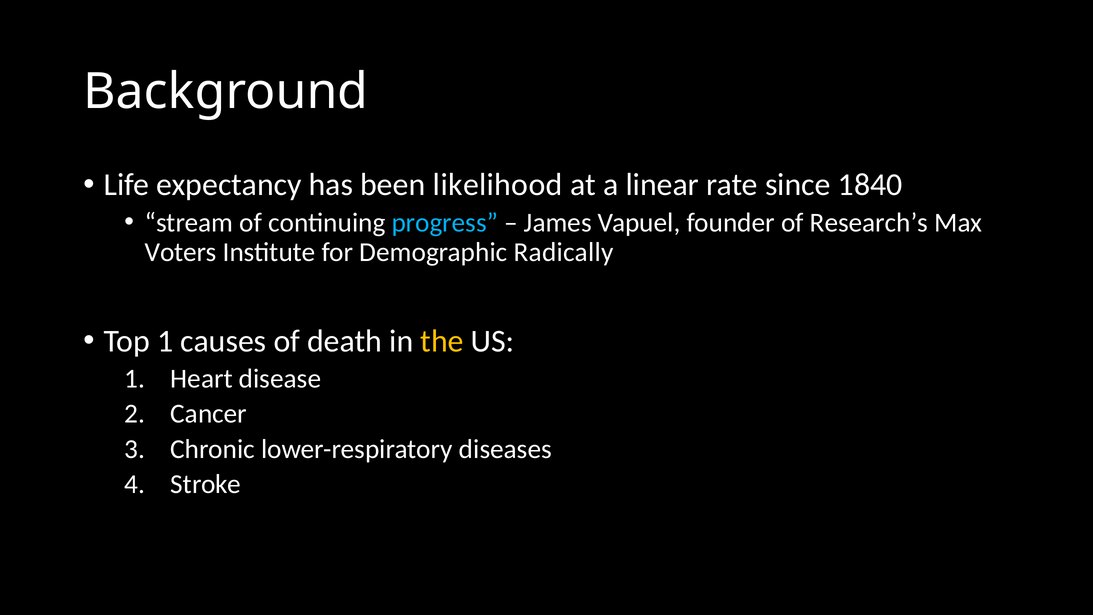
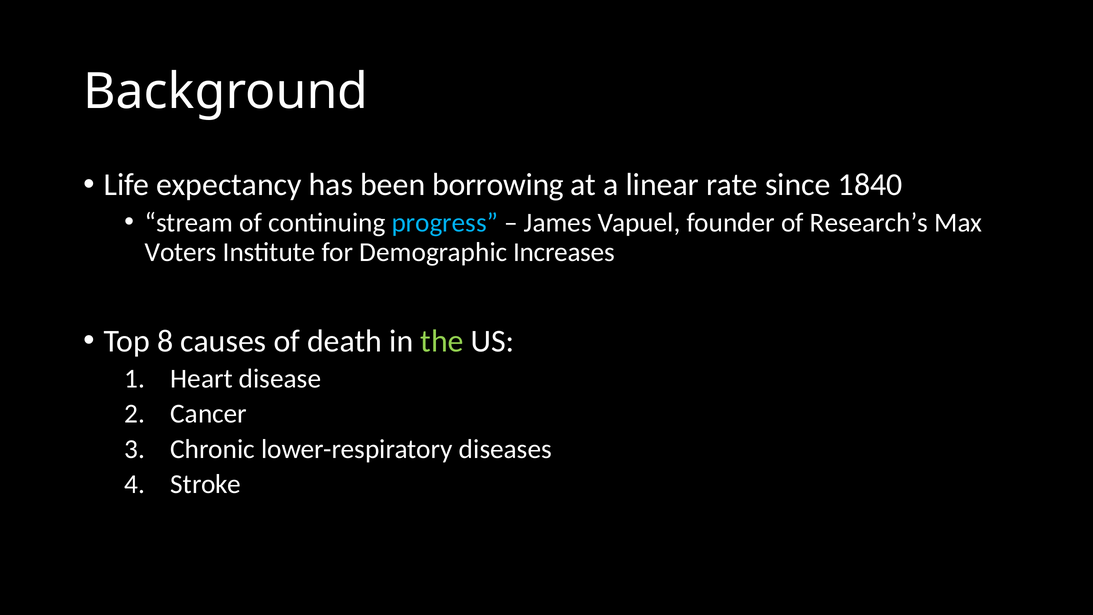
likelihood: likelihood -> borrowing (498, 185)
Radically: Radically -> Increases (564, 252)
Top 1: 1 -> 8 (165, 341)
the colour: yellow -> light green (442, 341)
